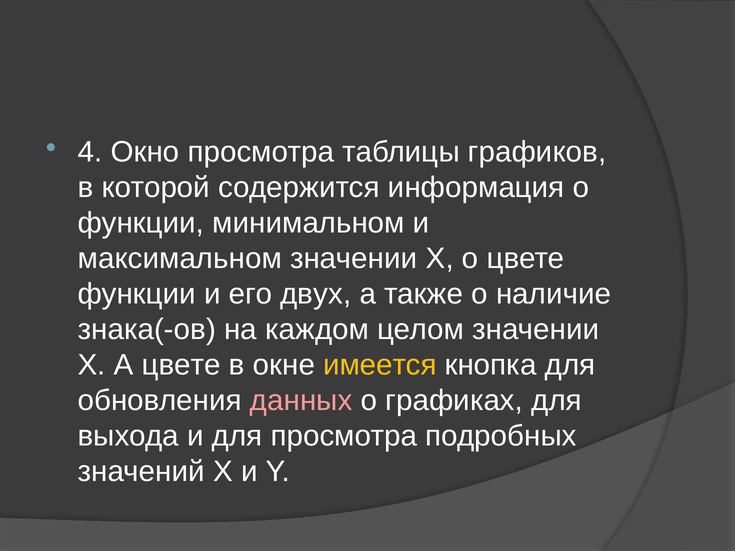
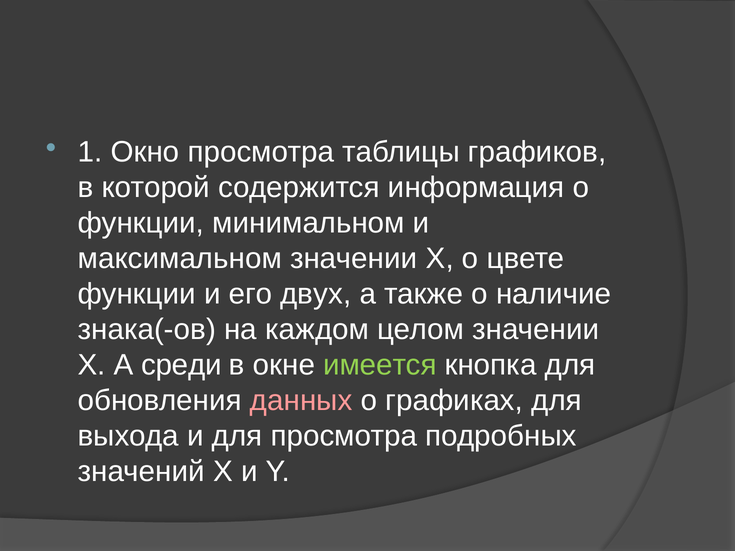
4: 4 -> 1 (90, 152)
А цвете: цвете -> среди (181, 365)
имеется colour: yellow -> light green (380, 365)
